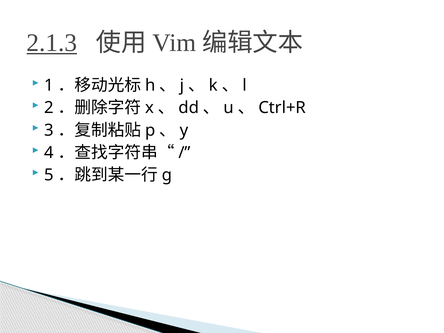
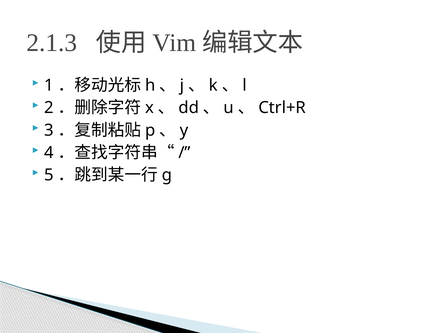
2.1.3 underline: present -> none (52, 43)
